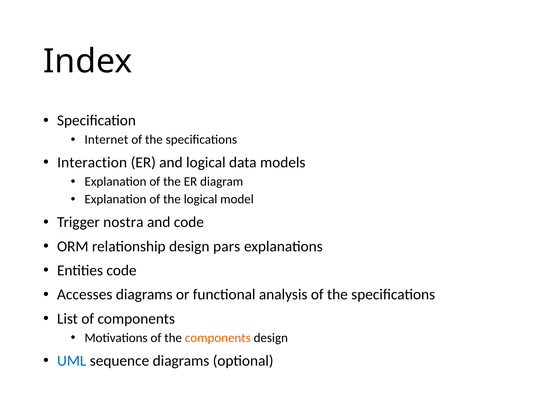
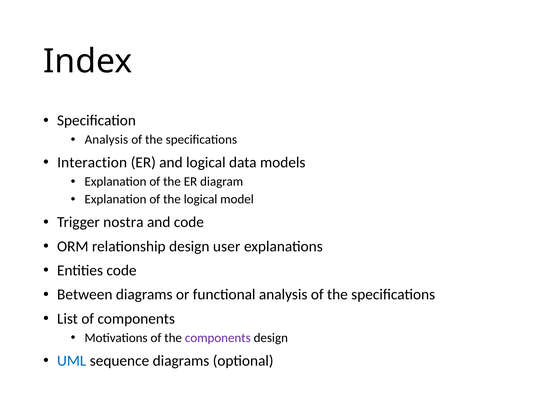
Internet: Internet -> Analysis (106, 140)
pars: pars -> user (227, 247)
Accesses: Accesses -> Between (85, 295)
components colour: orange -> purple (218, 338)
